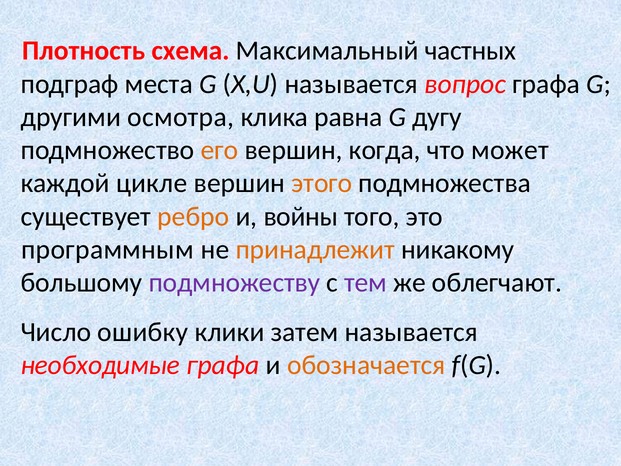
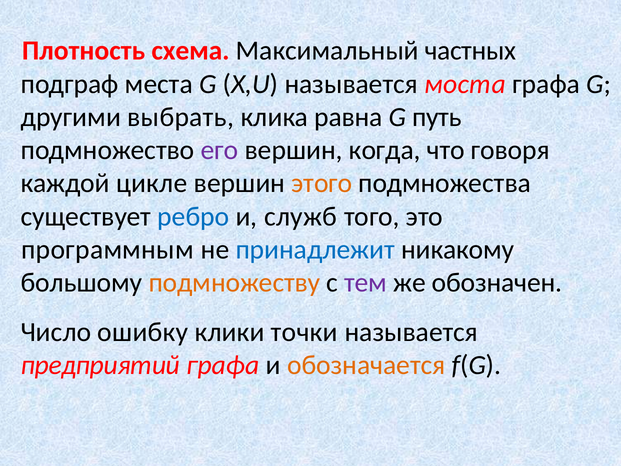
вопрос: вопрос -> моста (465, 84)
осмотра: осмотра -> выбрать (181, 117)
дугу: дугу -> путь (437, 117)
его colour: orange -> purple (220, 150)
может: может -> говоря (510, 150)
ребро colour: orange -> blue (193, 216)
войны: войны -> служб (301, 216)
принадлежит colour: orange -> blue (315, 249)
подмножеству colour: purple -> orange (234, 283)
облегчают: облегчают -> обозначен (497, 283)
затем: затем -> точки (304, 332)
необходимые: необходимые -> предприятий (100, 365)
